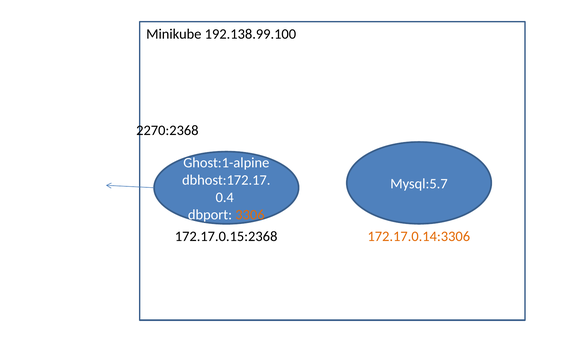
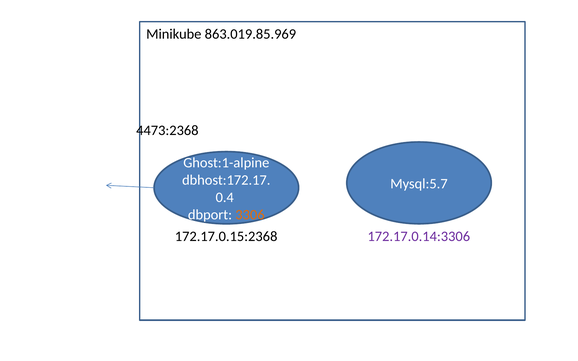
192.138.99.100: 192.138.99.100 -> 863.019.85.969 (250, 34)
2270:2368: 2270:2368 -> 4473:2368 (167, 131)
172.17.0.14:3306 colour: orange -> purple (419, 236)
